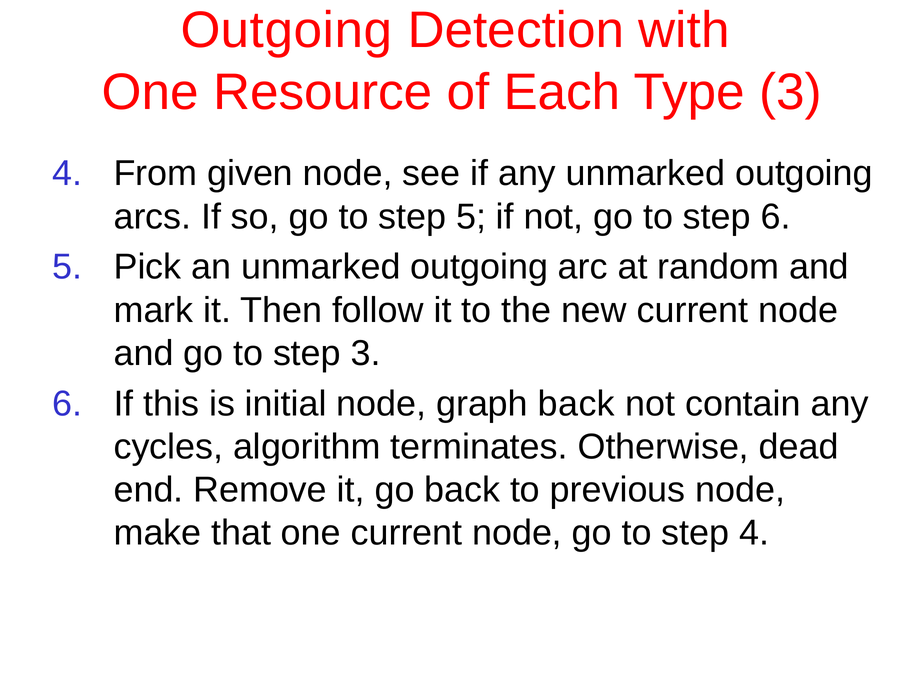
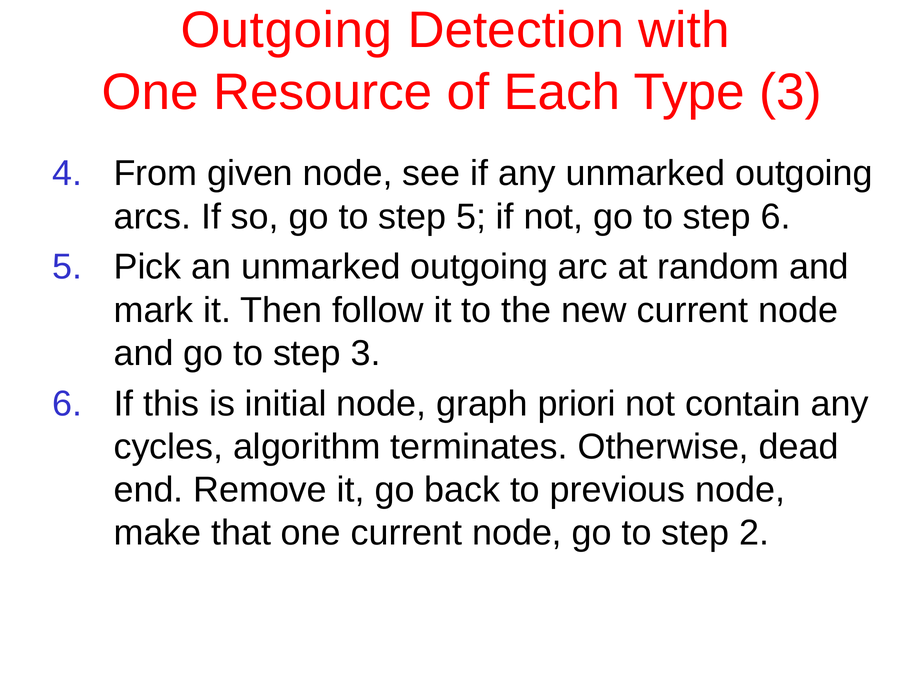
graph back: back -> priori (577, 404)
step 4: 4 -> 2 (754, 533)
